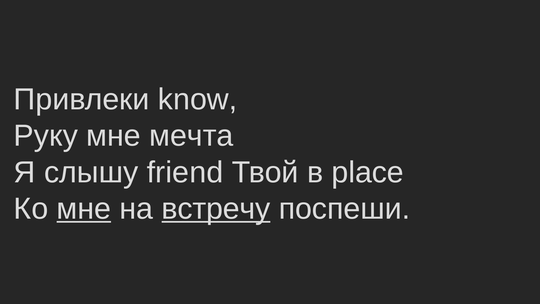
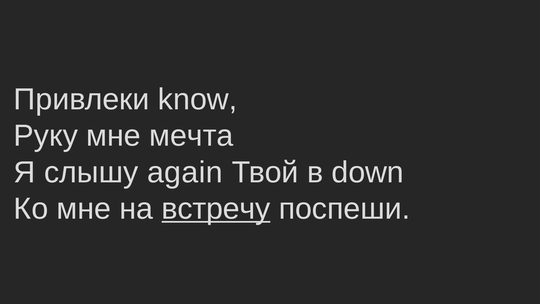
friend: friend -> again (185, 172)
place: place -> down (368, 172)
мне underline: present -> none (84, 209)
